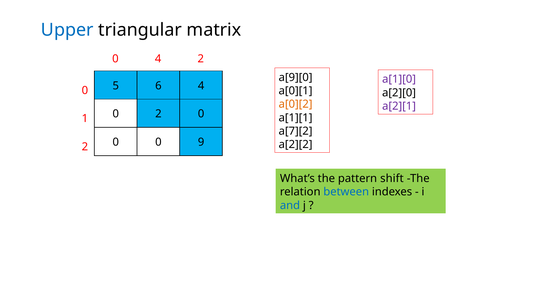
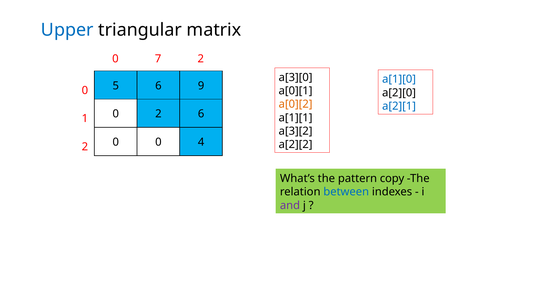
0 4: 4 -> 7 (158, 59)
a[9][0: a[9][0 -> a[3][0 (296, 77)
a[1][0 colour: purple -> blue (399, 79)
6 4: 4 -> 9 (201, 86)
a[2][1 colour: purple -> blue (399, 106)
0 2 0: 0 -> 6 (201, 114)
a[7][2: a[7][2 -> a[3][2 (296, 131)
9: 9 -> 4 (201, 142)
shift: shift -> copy (392, 178)
and colour: blue -> purple (290, 205)
